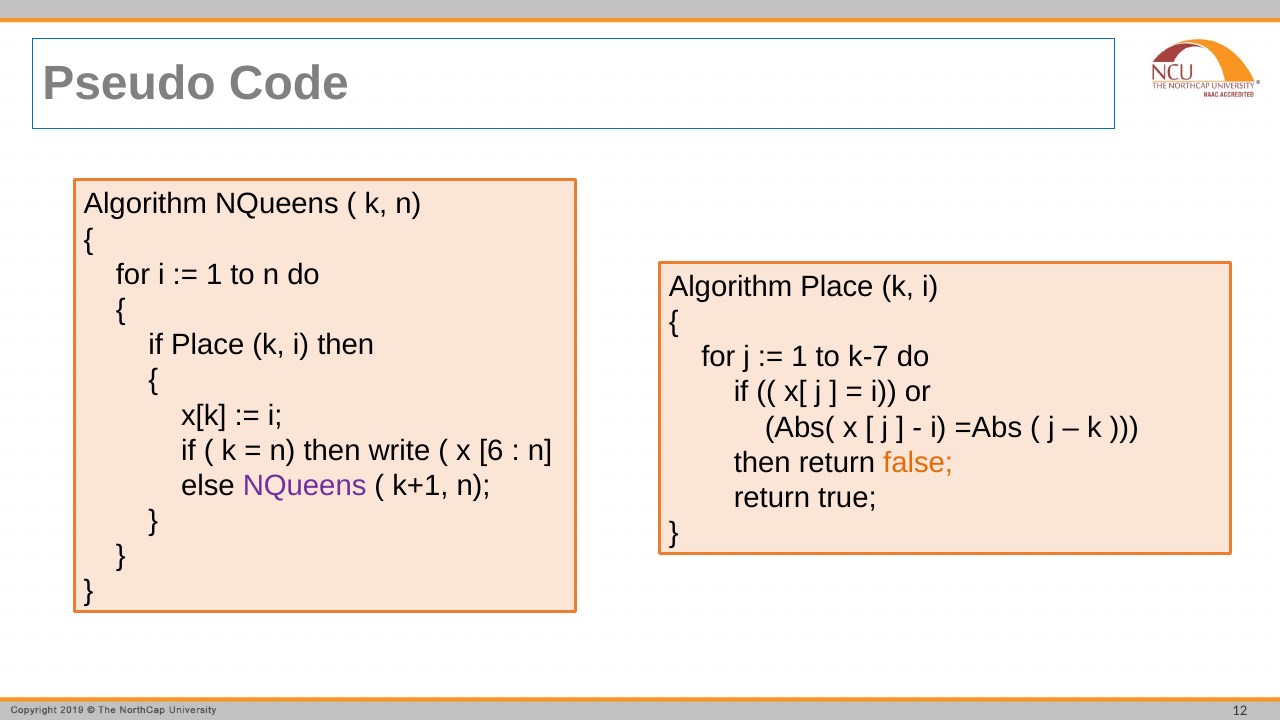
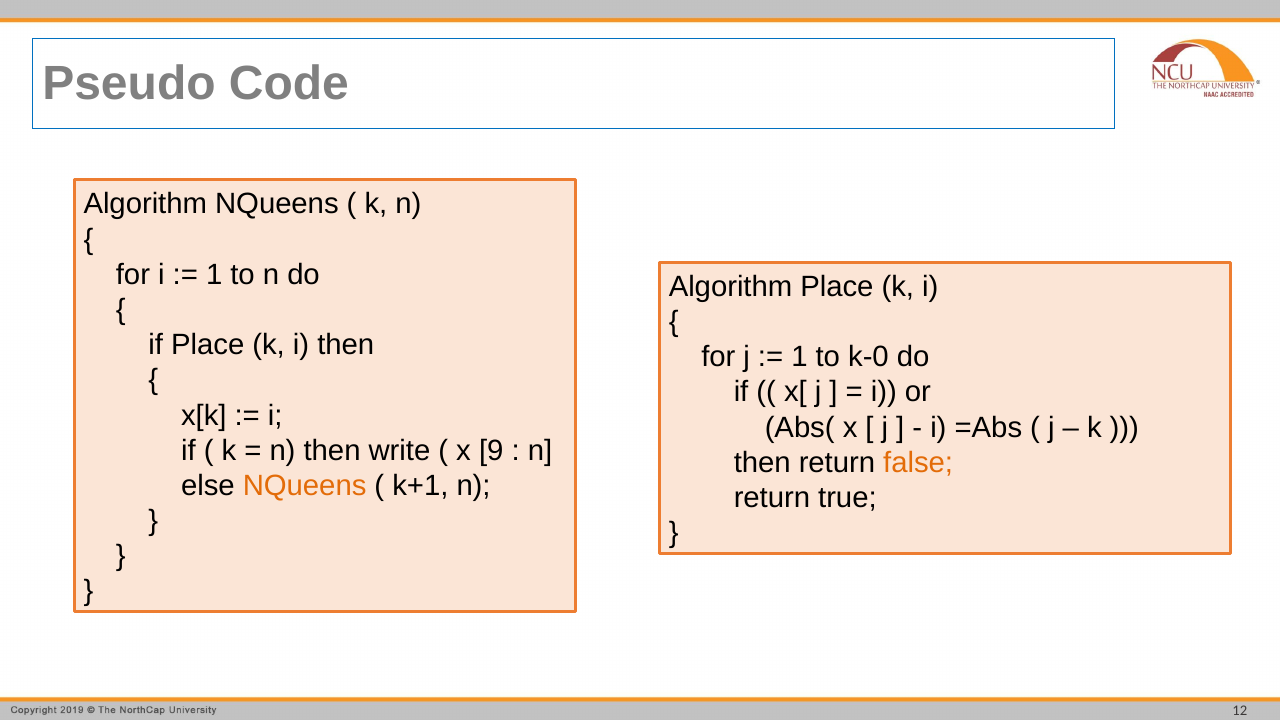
k-7: k-7 -> k-0 (868, 357)
6: 6 -> 9 (491, 451)
NQueens colour: purple -> orange (305, 486)
